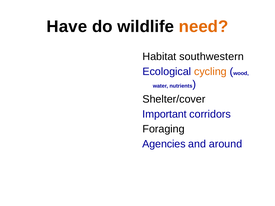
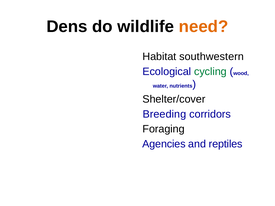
Have: Have -> Dens (67, 27)
cycling colour: orange -> green (210, 72)
Important: Important -> Breeding (164, 114)
around: around -> reptiles (226, 144)
